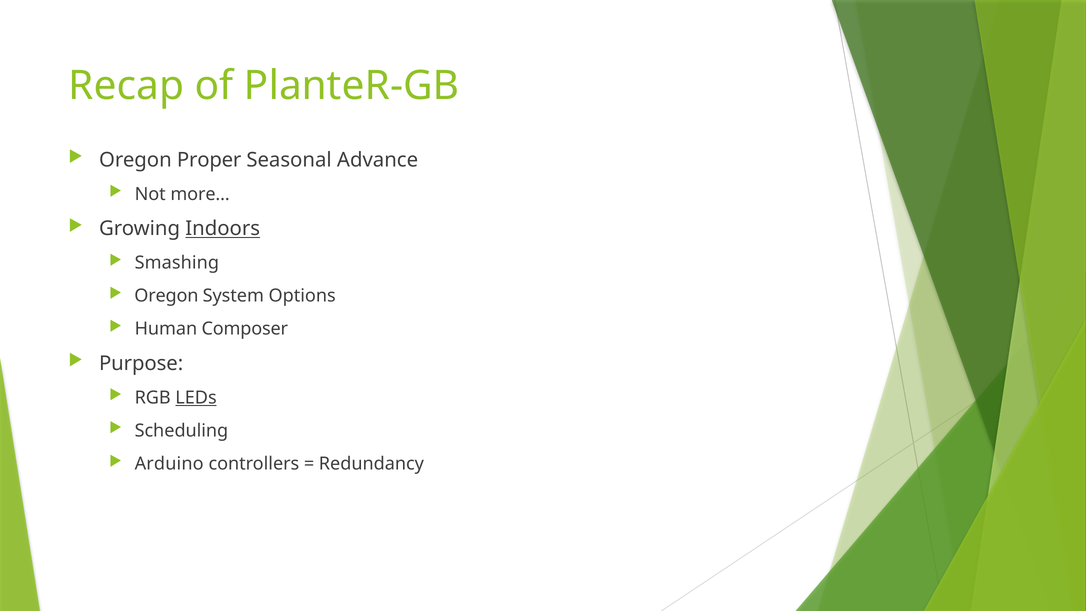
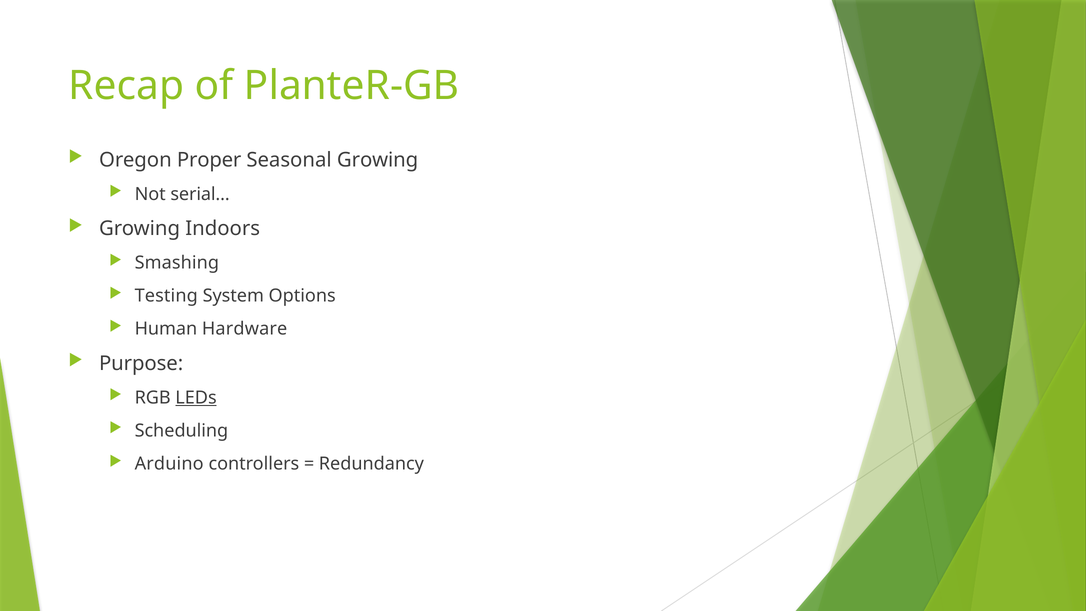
Seasonal Advance: Advance -> Growing (378, 160)
more…: more… -> serial… (200, 194)
Indoors underline: present -> none (223, 229)
Oregon: Oregon -> Testing (166, 296)
Composer: Composer -> Hardware (245, 329)
